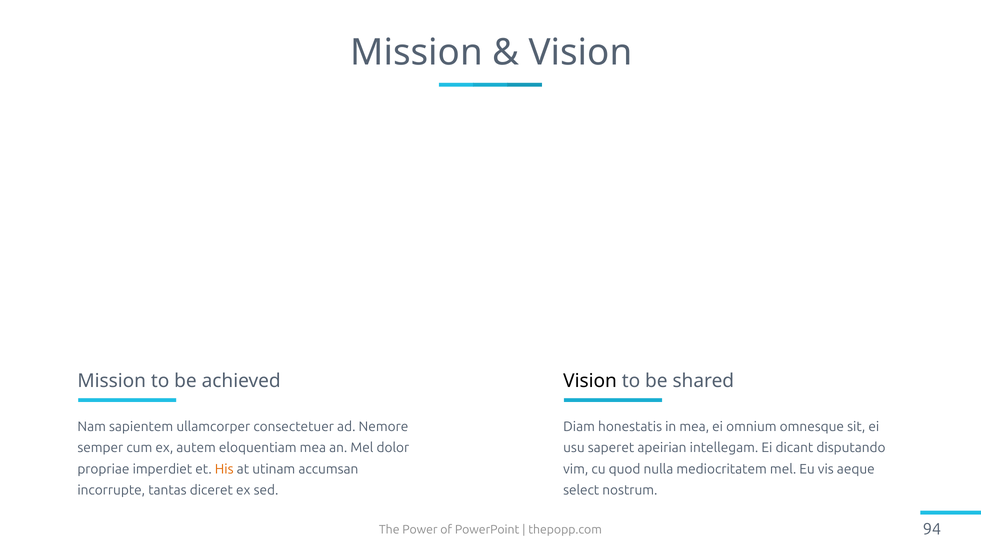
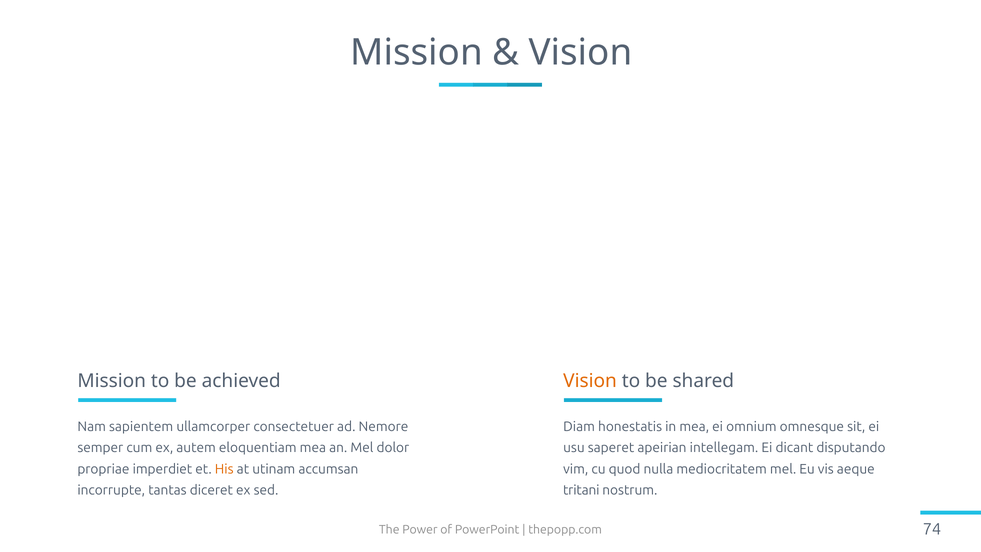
Vision colour: black -> orange (590, 381)
select: select -> tritani (581, 490)
94: 94 -> 74 (932, 529)
